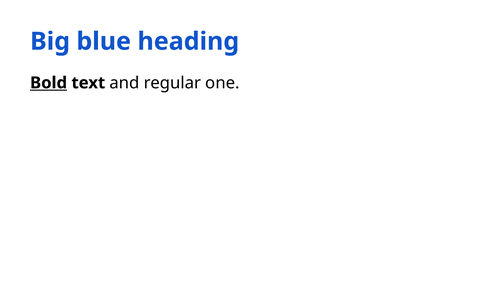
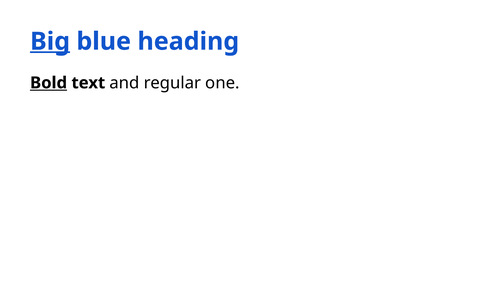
Big underline: none -> present (50, 41)
